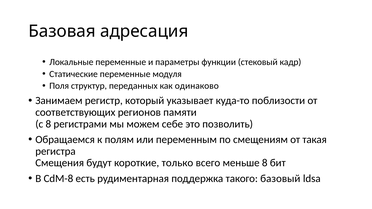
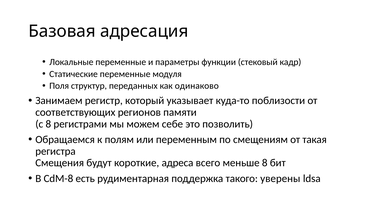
только: только -> адреса (177, 163)
базовый: базовый -> уверены (280, 179)
